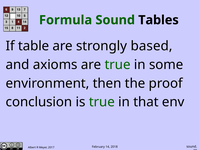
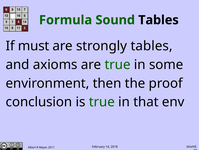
table: table -> must (34, 46)
strongly based: based -> tables (152, 46)
